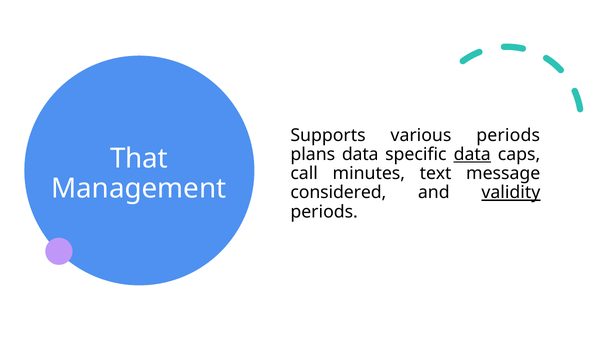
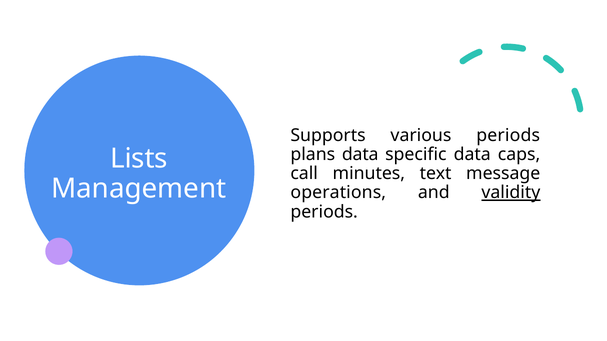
data underline: present -> none (472, 155)
That: That -> Lists (139, 159)
considered: considered -> operations (338, 193)
